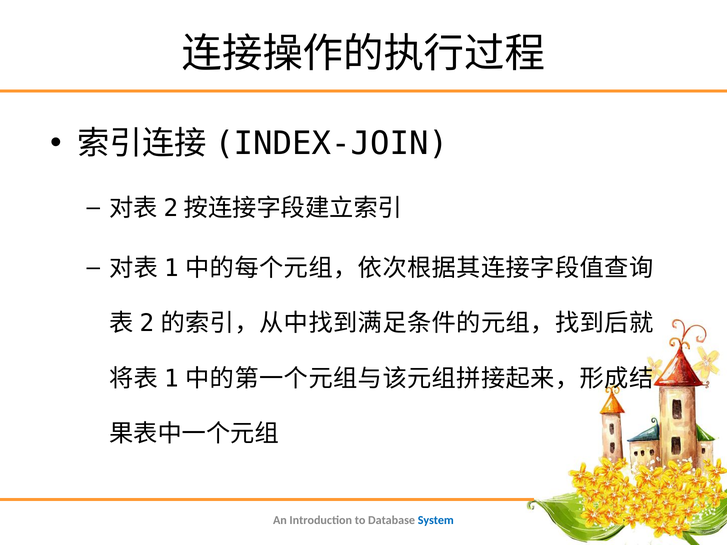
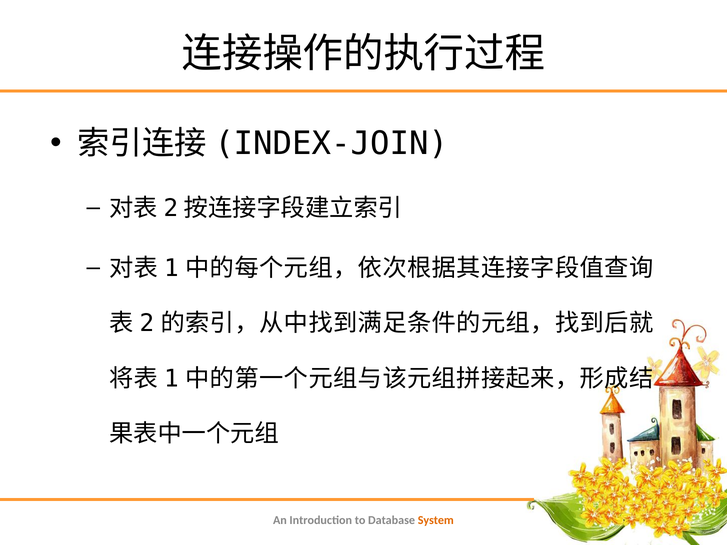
System colour: blue -> orange (436, 521)
